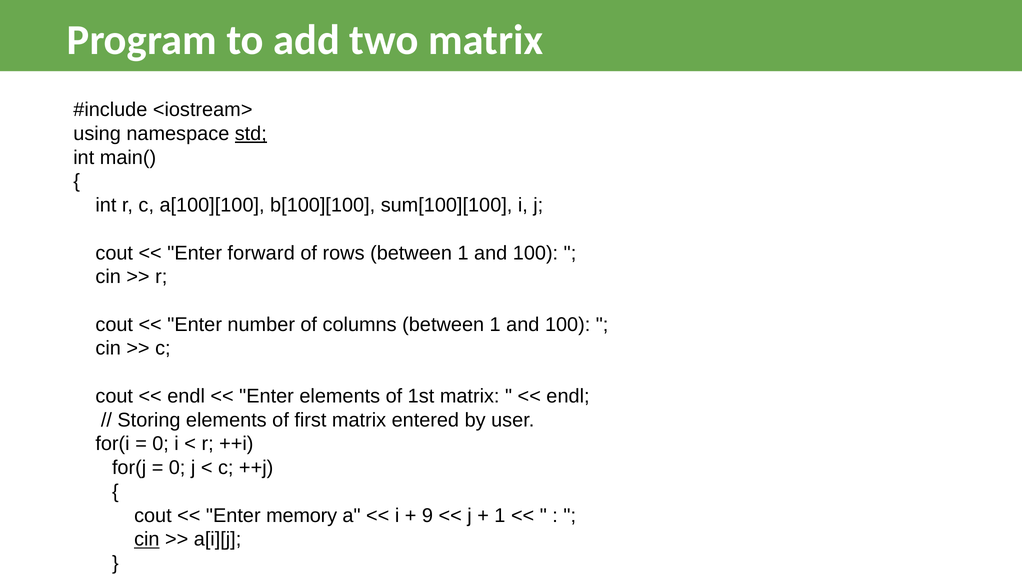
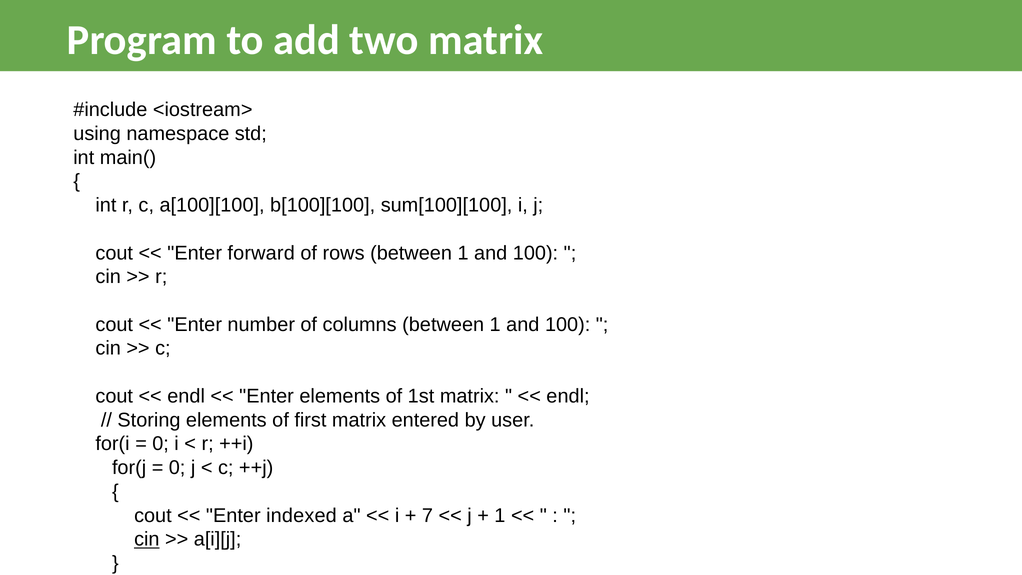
std underline: present -> none (251, 134)
memory: memory -> indexed (301, 515)
9: 9 -> 7 (427, 515)
